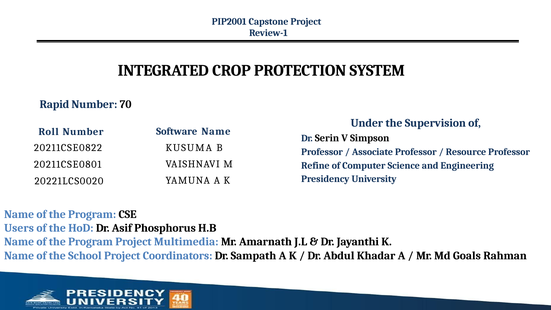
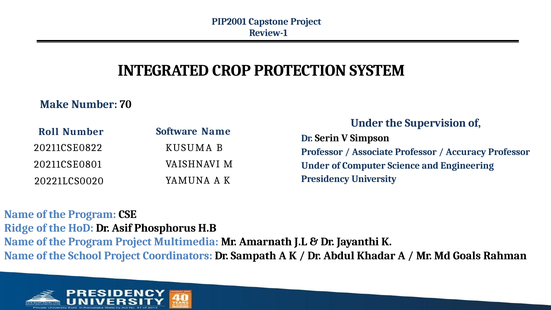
Rapid: Rapid -> Make (54, 104)
Resource: Resource -> Accuracy (466, 152)
Refine: Refine -> Under (315, 165)
Users: Users -> Ridge (19, 228)
